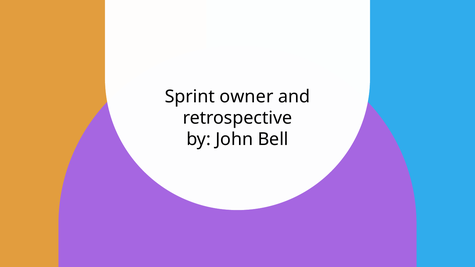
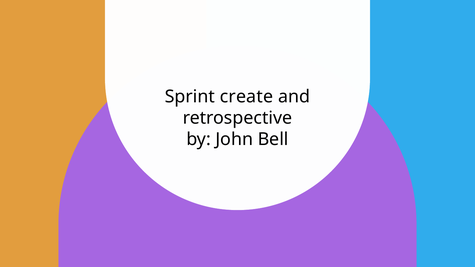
owner: owner -> create (246, 97)
